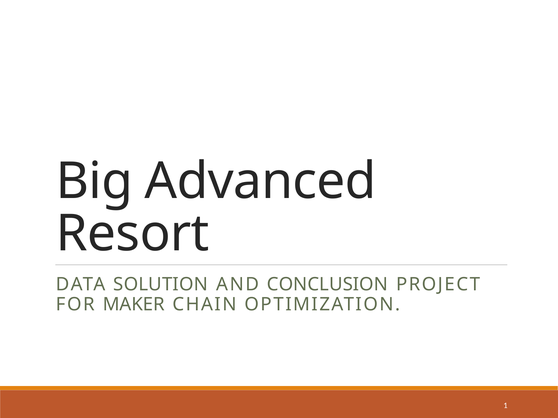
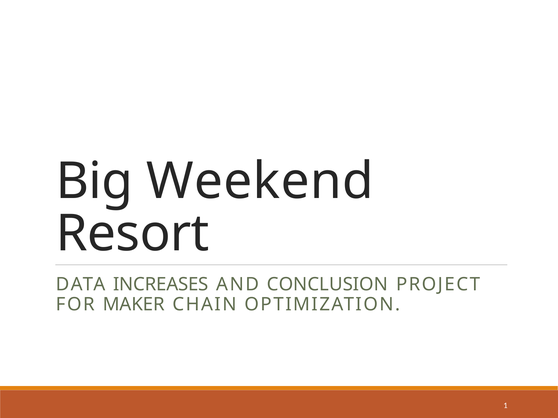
Advanced: Advanced -> Weekend (260, 182)
SOLUTION: SOLUTION -> INCREASES (161, 285)
